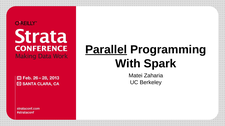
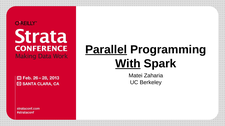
With underline: none -> present (128, 64)
